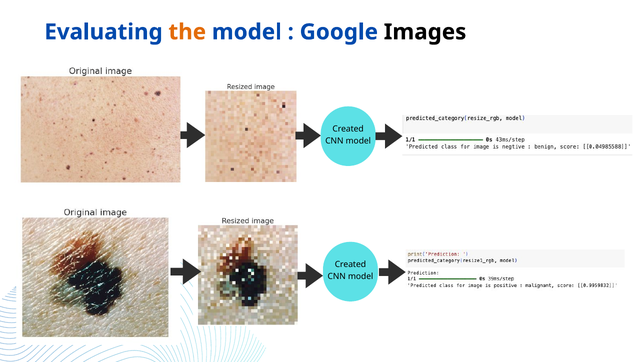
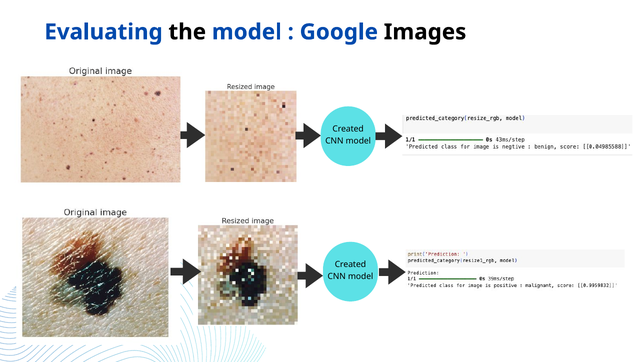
the colour: orange -> black (187, 32)
